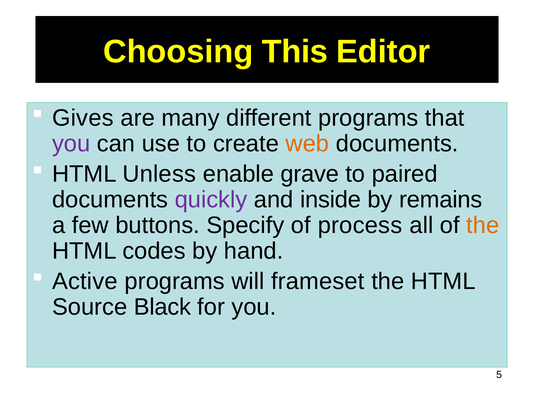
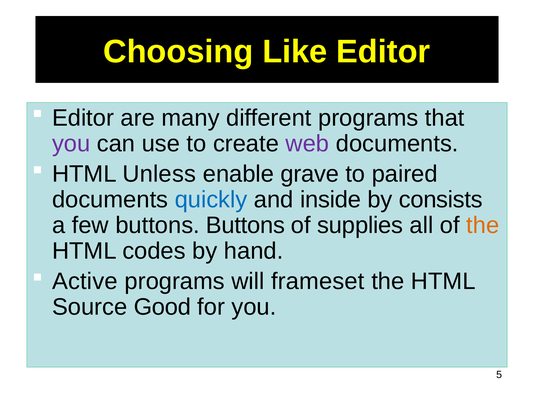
This: This -> Like (295, 52)
Gives: Gives -> Editor (83, 118)
web colour: orange -> purple (307, 143)
quickly colour: purple -> blue (211, 199)
remains: remains -> consists (441, 199)
buttons Specify: Specify -> Buttons (245, 225)
process: process -> supplies (360, 225)
Black: Black -> Good (162, 307)
